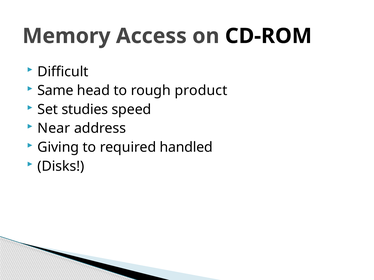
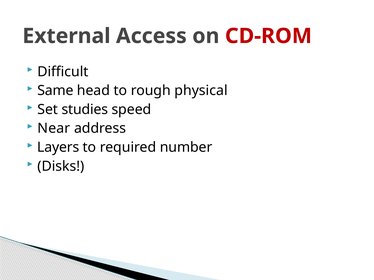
Memory: Memory -> External (66, 36)
CD-ROM colour: black -> red (268, 36)
product: product -> physical (201, 91)
Giving: Giving -> Layers (58, 148)
handled: handled -> number (186, 148)
